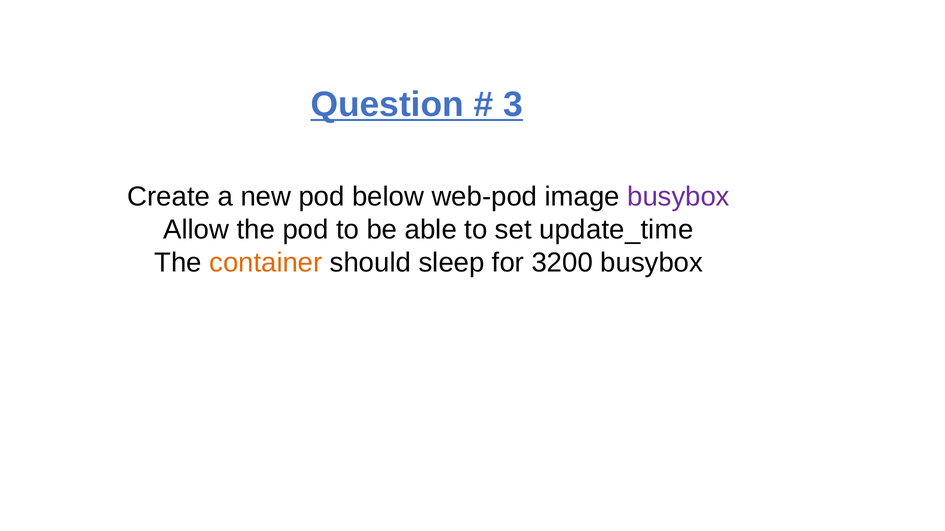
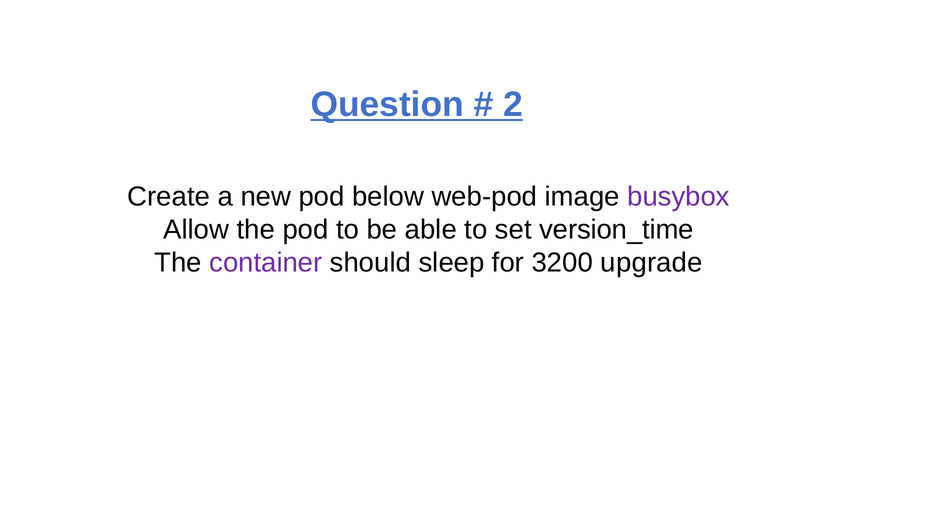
3: 3 -> 2 (513, 104)
update_time: update_time -> version_time (617, 230)
container colour: orange -> purple (266, 263)
3200 busybox: busybox -> upgrade (652, 263)
